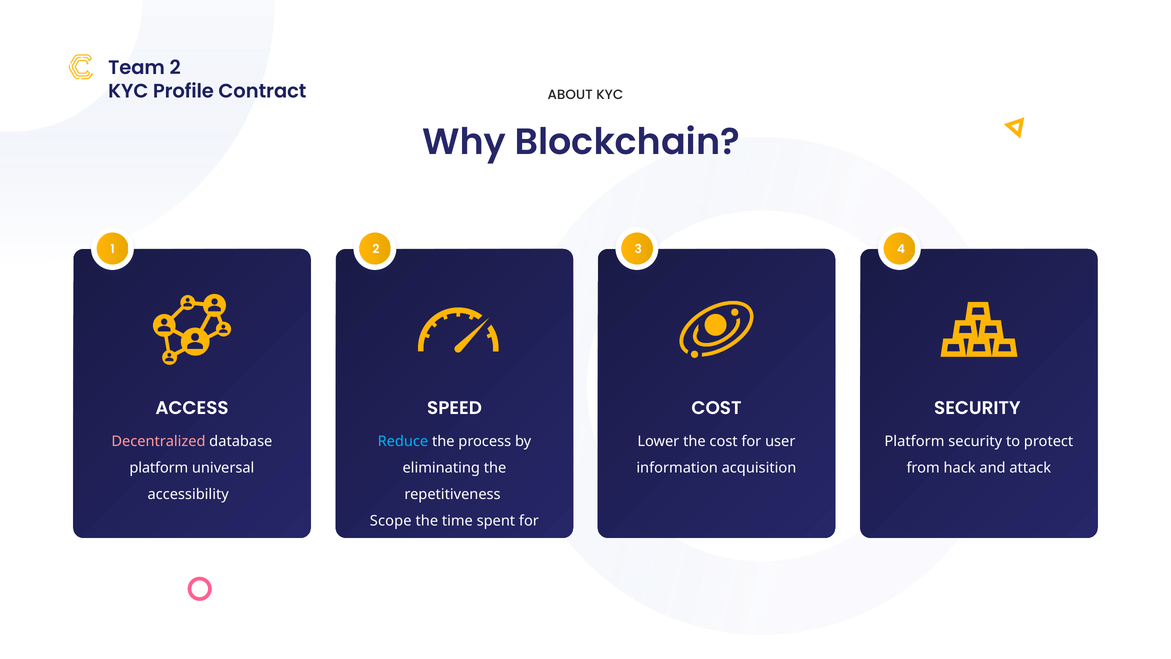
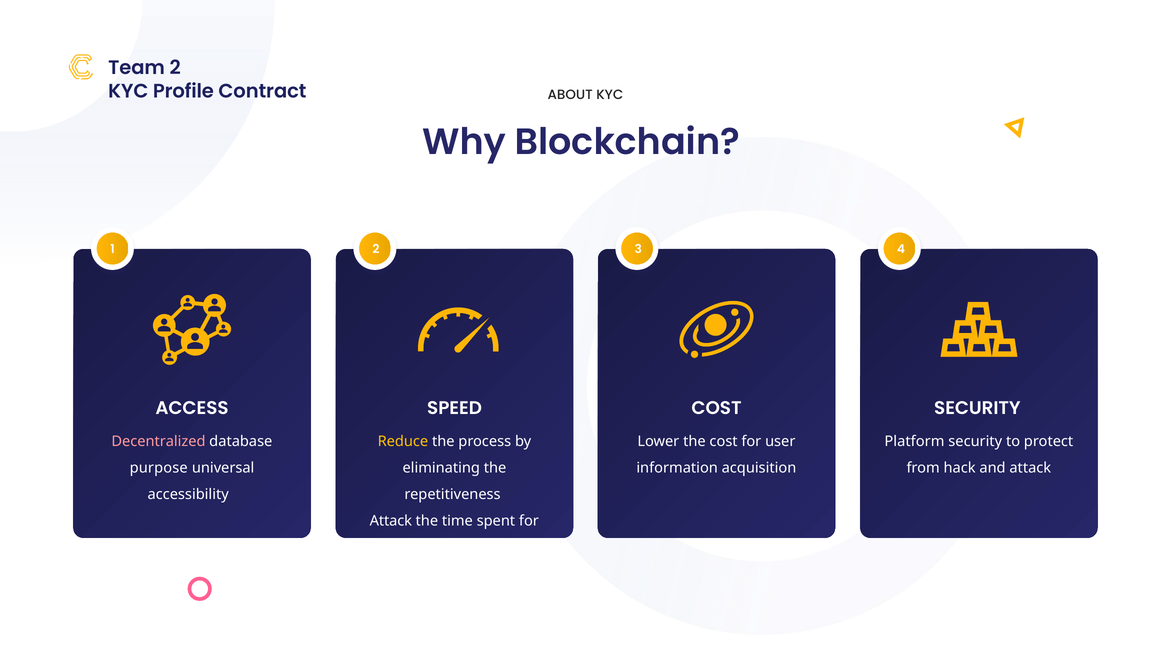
Reduce colour: light blue -> yellow (403, 441)
platform: platform -> purpose (159, 468)
Scope: Scope -> Attack (391, 520)
